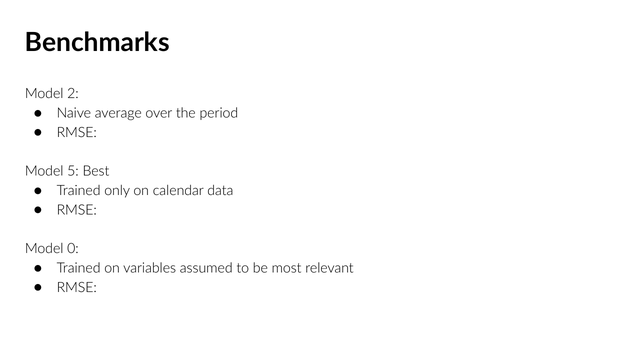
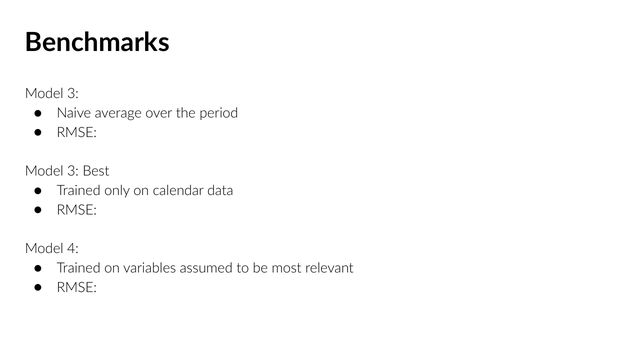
2: 2 -> 3 (73, 94)
5: 5 -> 3 (73, 172)
0: 0 -> 4 (73, 249)
